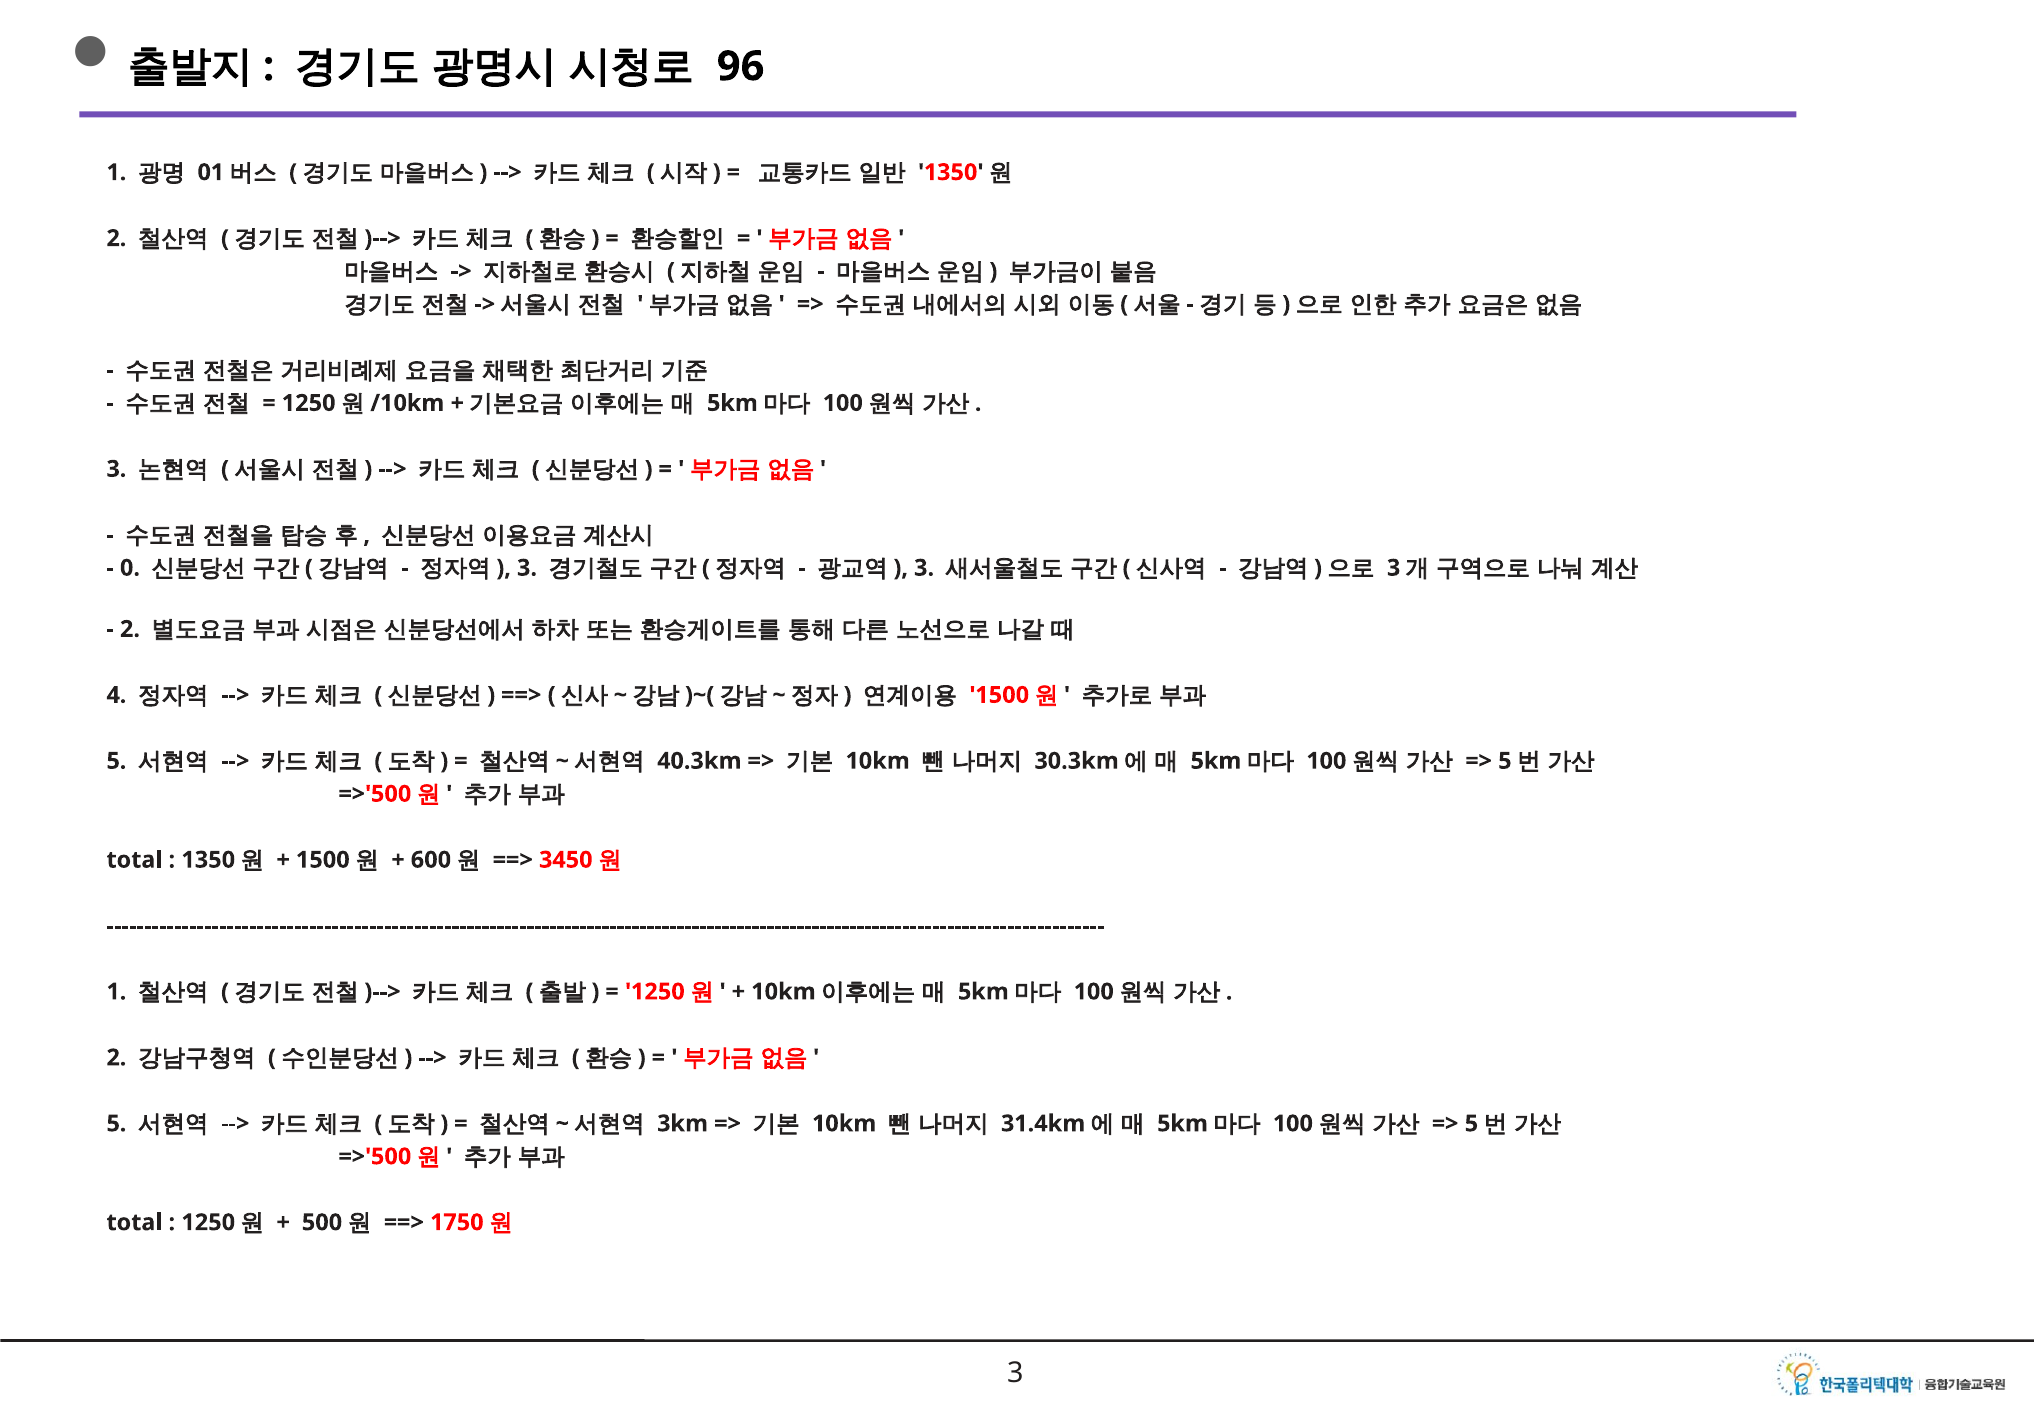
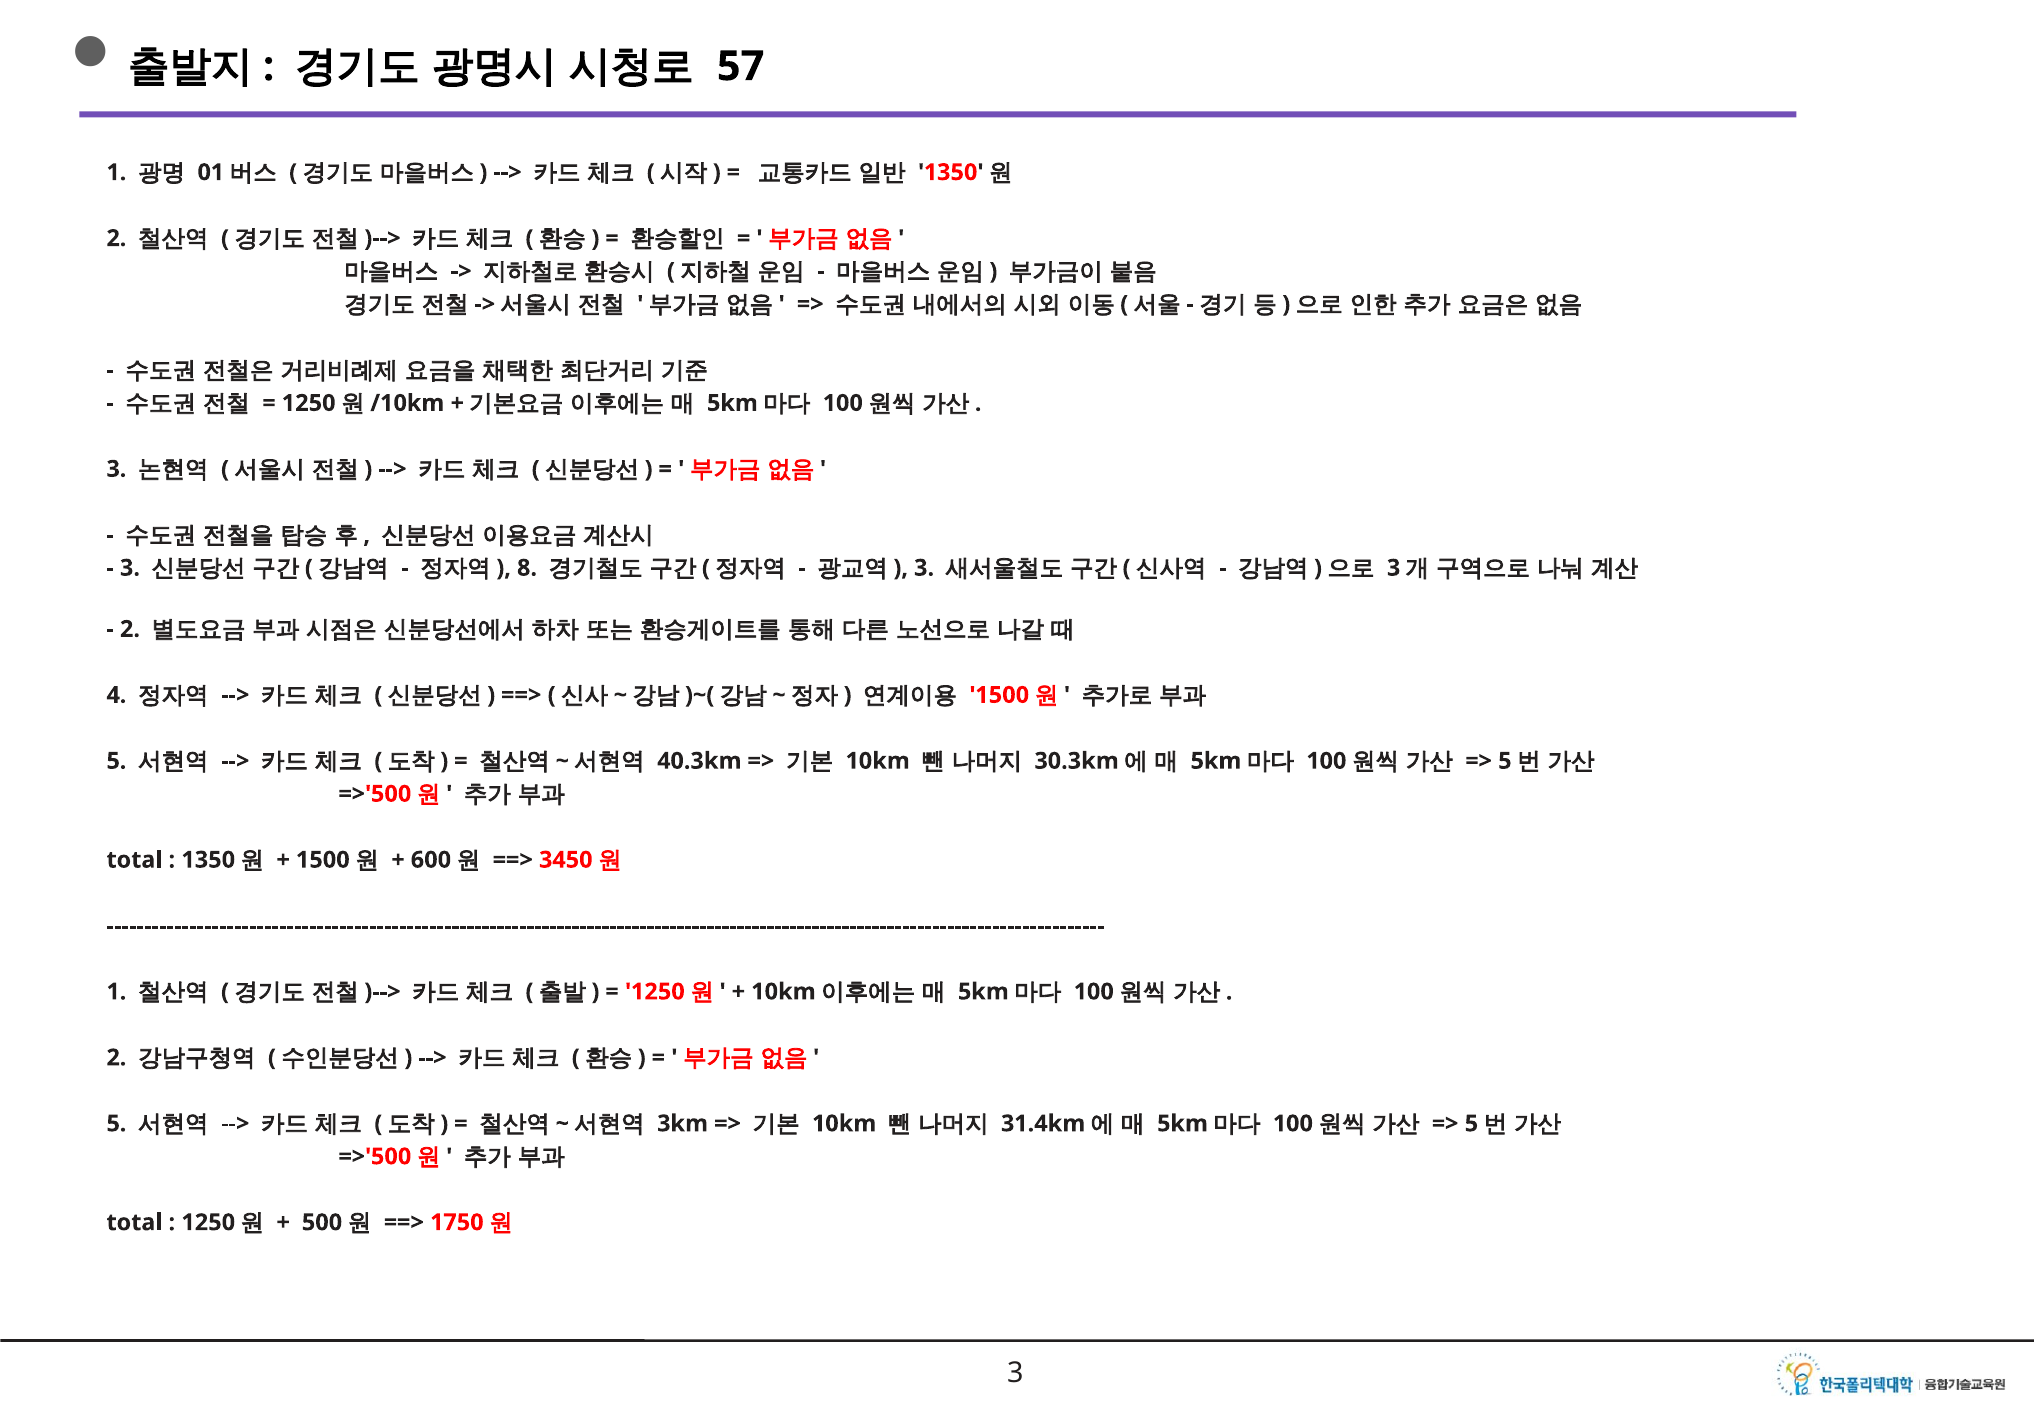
96: 96 -> 57 (741, 66)
0: 0 -> 3 (130, 568)
3: 3 -> 8 (527, 568)
